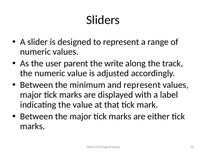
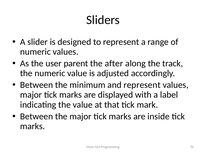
write: write -> after (114, 64)
either: either -> inside (159, 117)
